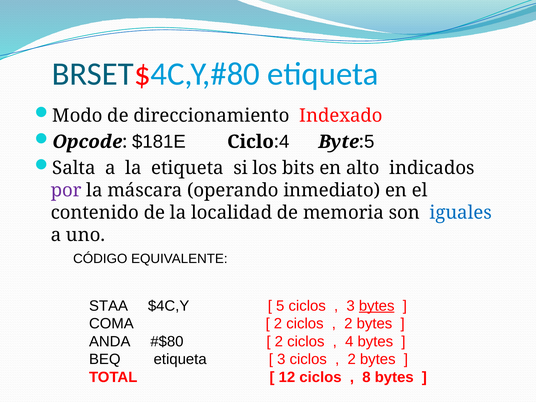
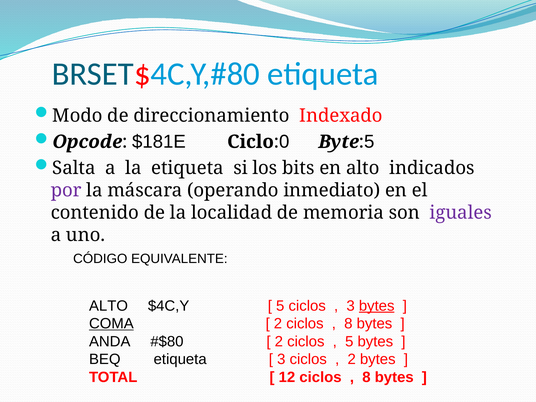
4: 4 -> 0 (284, 142)
iguales colour: blue -> purple (461, 213)
STAA: STAA -> ALTO (109, 306)
COMA underline: none -> present (111, 324)
2: 2 -> 8 (348, 324)
4: 4 -> 5 (349, 341)
